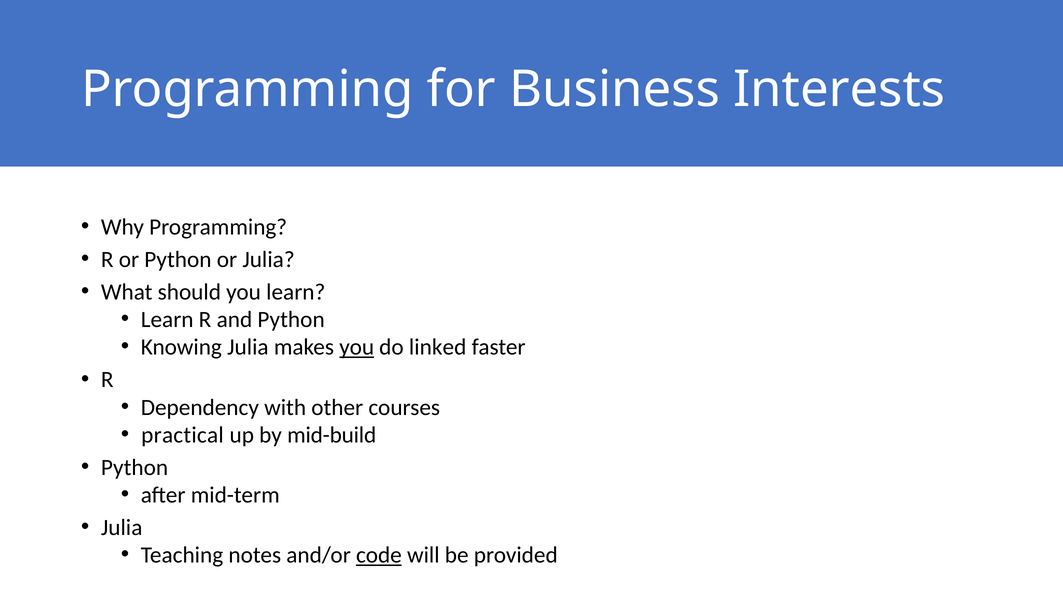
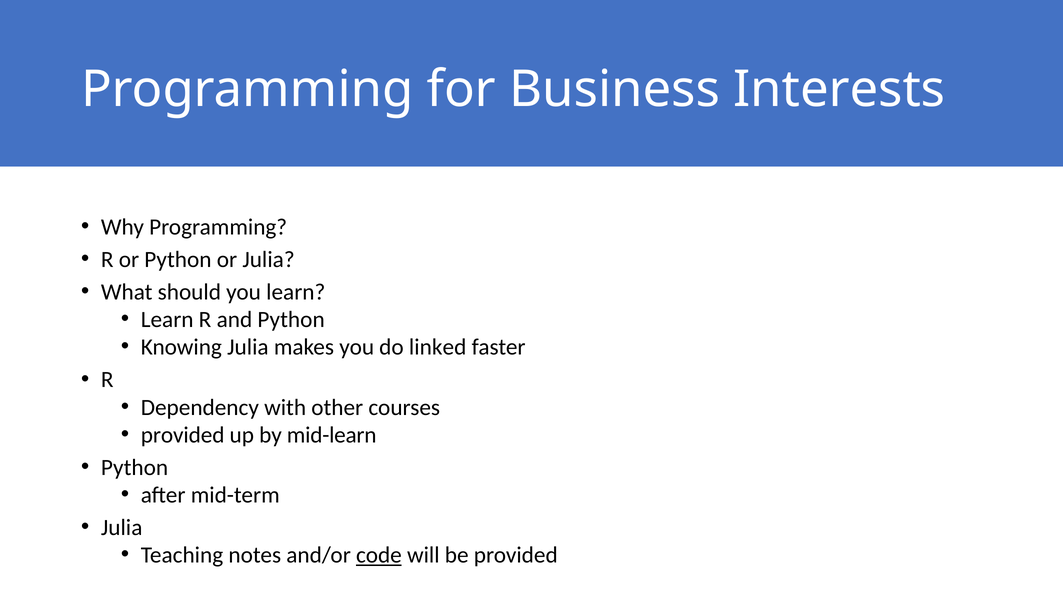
you underline: present -> none (357, 347)
practical: practical -> provided (183, 435)
mid-build: mid-build -> mid-learn (332, 435)
